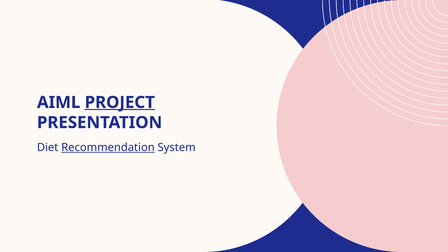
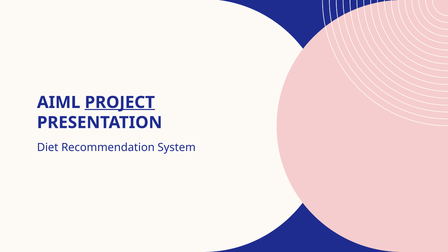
Recommendation underline: present -> none (108, 148)
